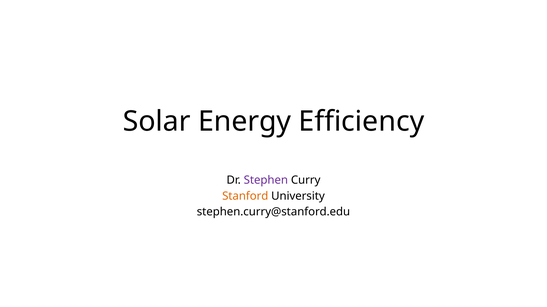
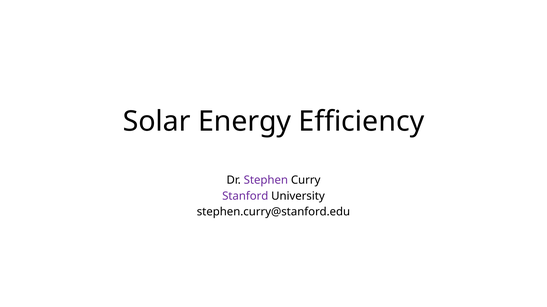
Stanford colour: orange -> purple (245, 196)
